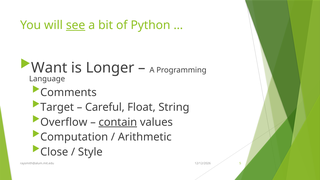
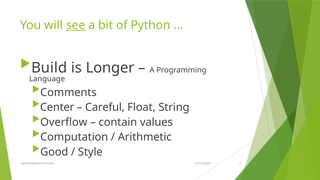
Want: Want -> Build (49, 68)
Target: Target -> Center (57, 107)
contain underline: present -> none (118, 122)
Close: Close -> Good (54, 152)
